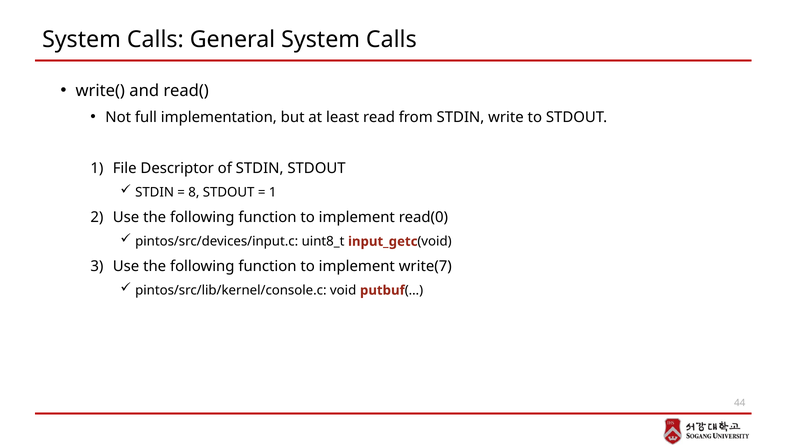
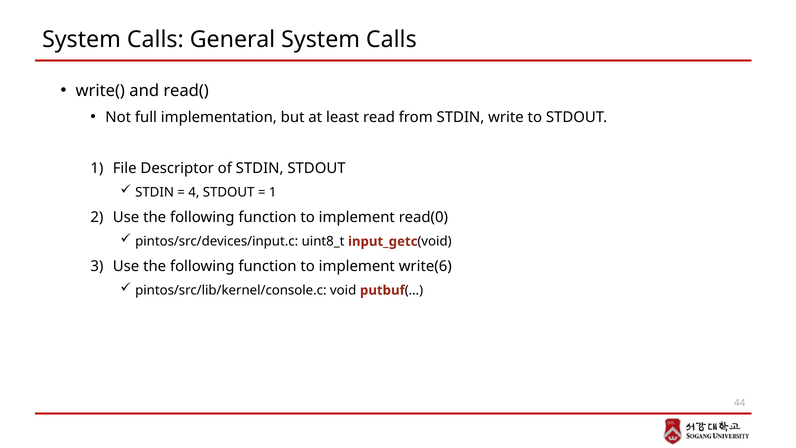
8: 8 -> 4 (194, 192)
write(7: write(7 -> write(6 (425, 266)
